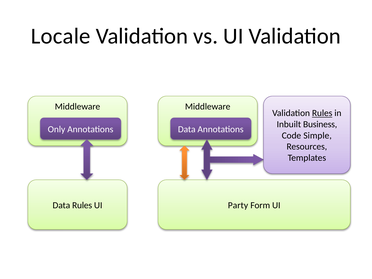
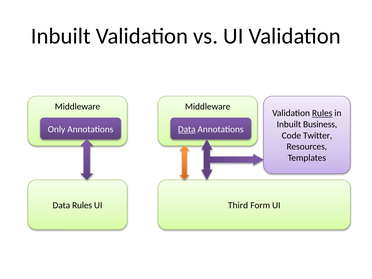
Locale: Locale -> Inbuilt (61, 36)
Data underline: none -> present (187, 129)
Simple: Simple -> Twitter (318, 135)
Party: Party -> Third (238, 205)
